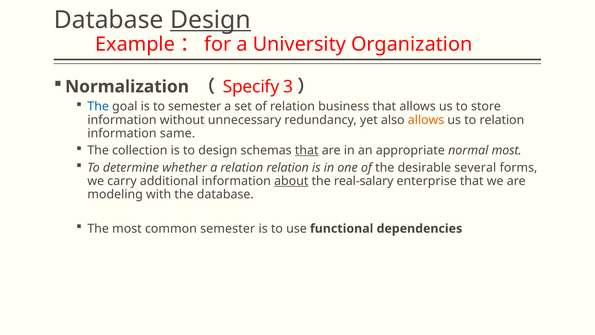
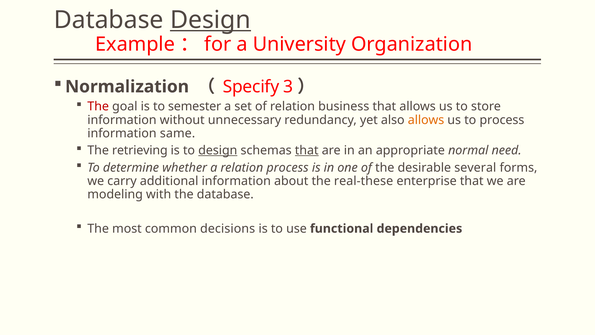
The colour: blue -> red (98, 106)
to relation: relation -> process (502, 120)
collection: collection -> retrieving (140, 150)
design underline: none -> present (218, 150)
normal most: most -> need (507, 150)
relation relation: relation -> process (288, 167)
about underline: present -> none (291, 181)
real-salary: real-salary -> real-these (364, 181)
common semester: semester -> decisions (228, 228)
